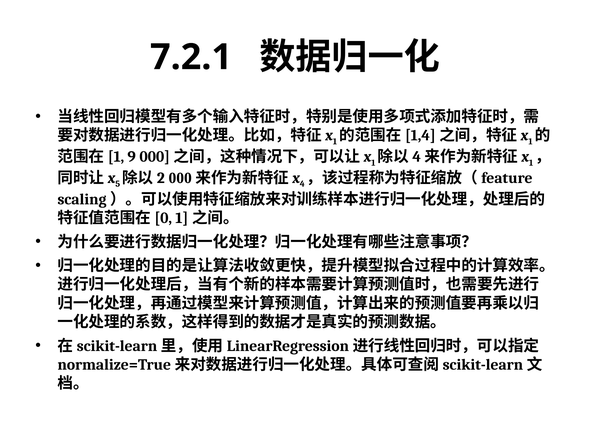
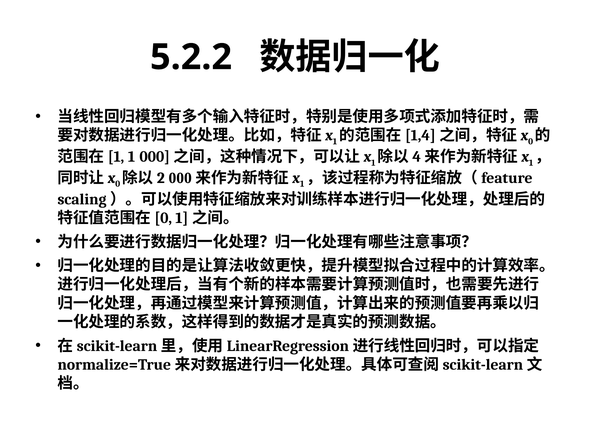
7.2.1: 7.2.1 -> 5.2.2 (191, 57)
1: 1 -> 0 (531, 141)
9: 9 -> 1 (131, 157)
5: 5 -> 0 (118, 184)
4: 4 -> 1 (302, 184)
